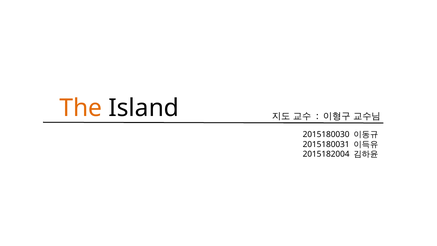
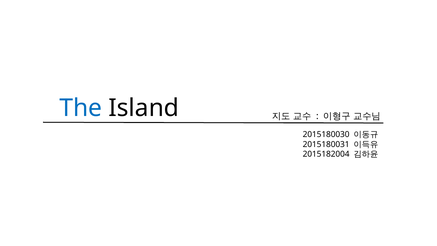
The colour: orange -> blue (81, 108)
